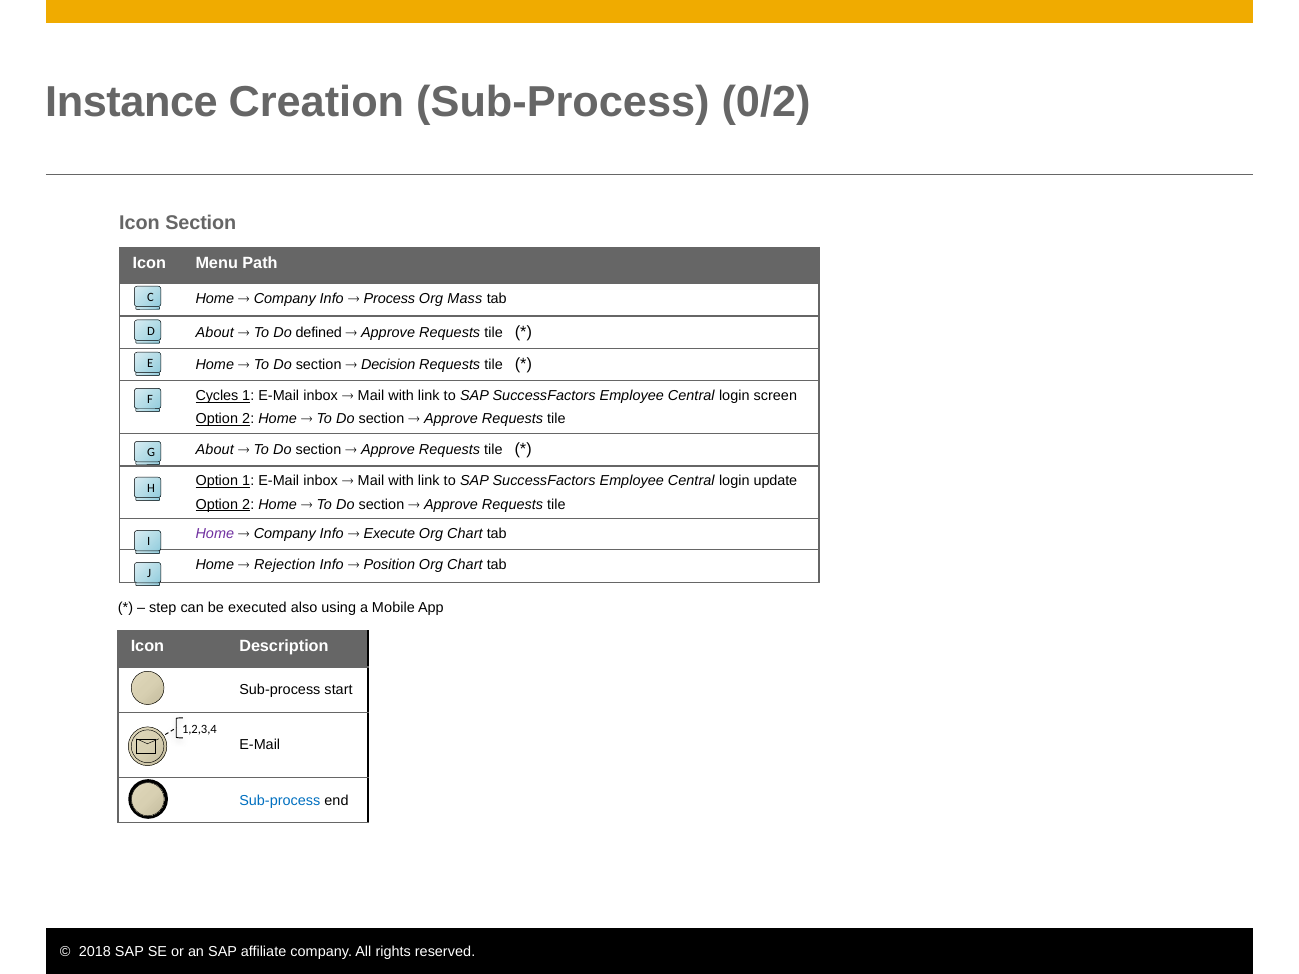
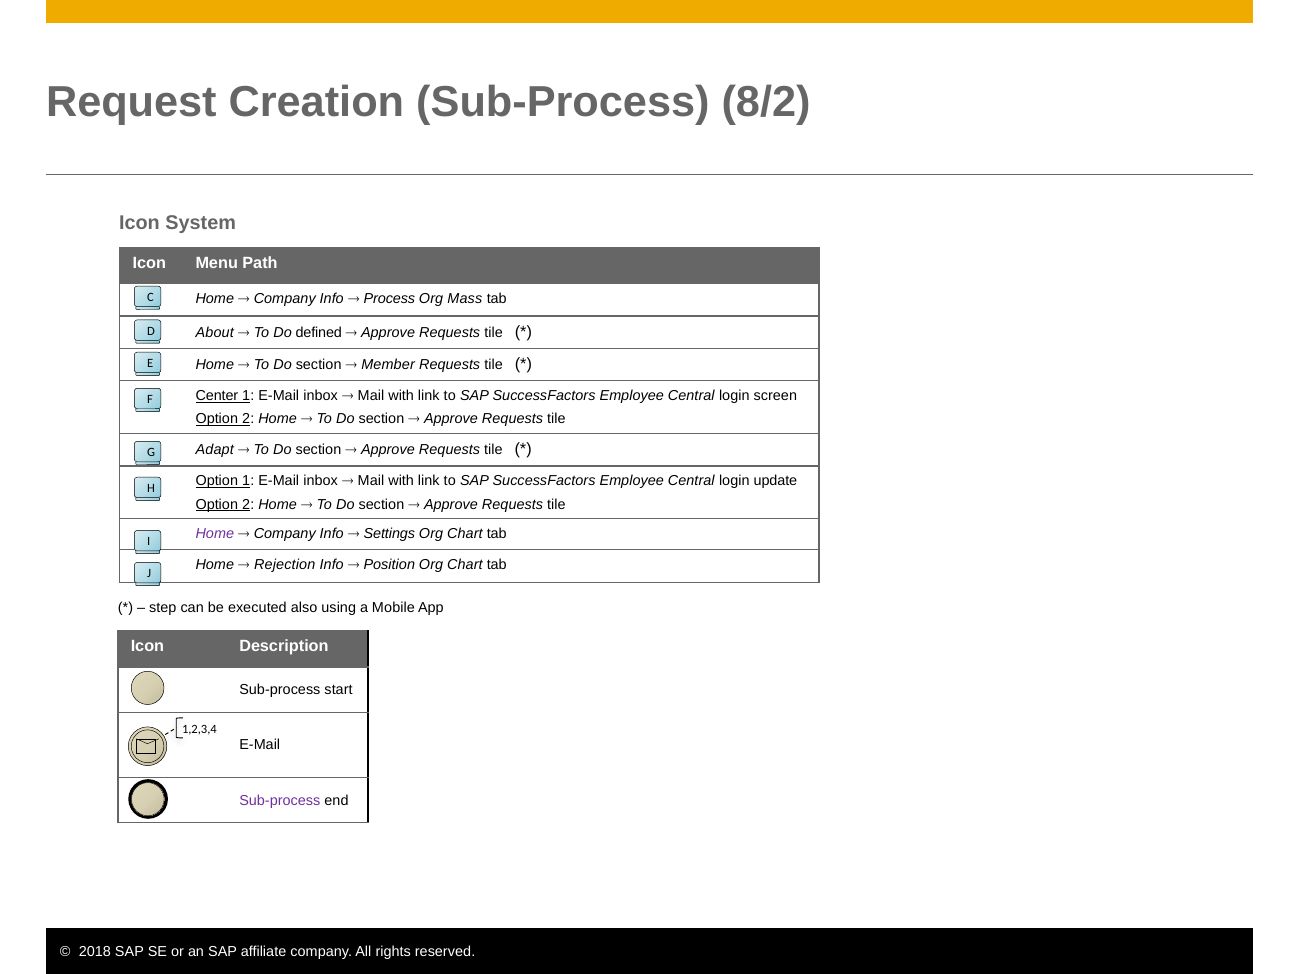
Instance: Instance -> Request (131, 103)
0/2: 0/2 -> 8/2 (766, 103)
Icon Section: Section -> System (201, 223)
Decision: Decision -> Member (388, 365)
Cycles: Cycles -> Center (217, 396)
About: About -> Adapt (215, 450)
Execute: Execute -> Settings (389, 534)
Sub-process colour: blue -> purple (280, 801)
